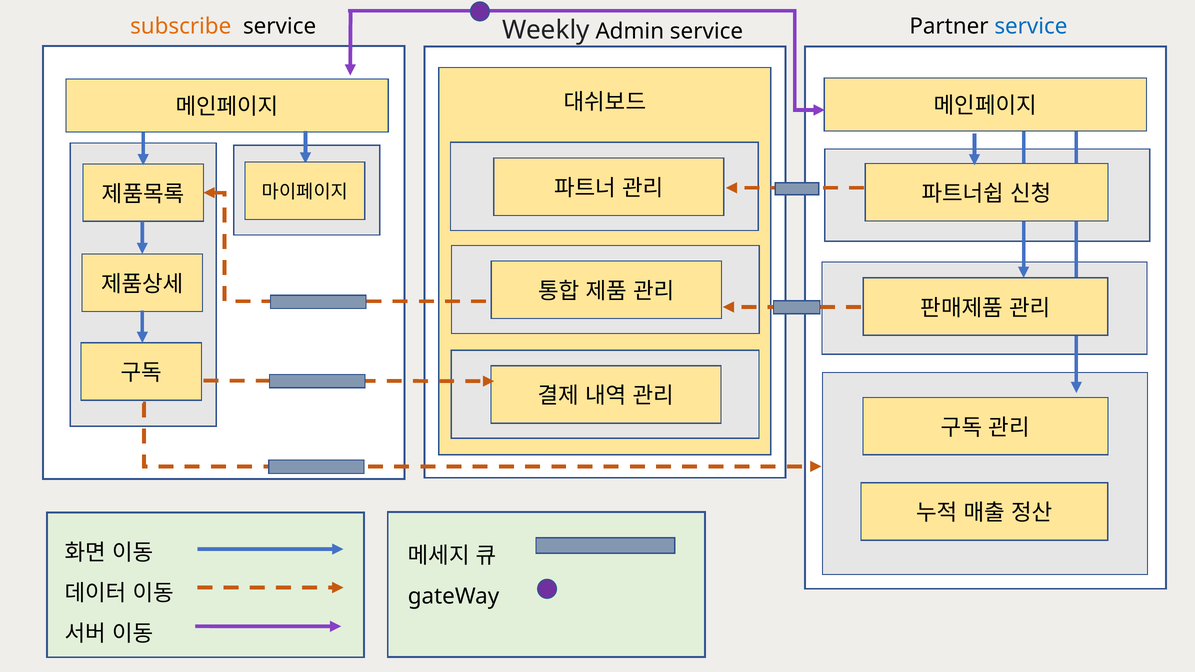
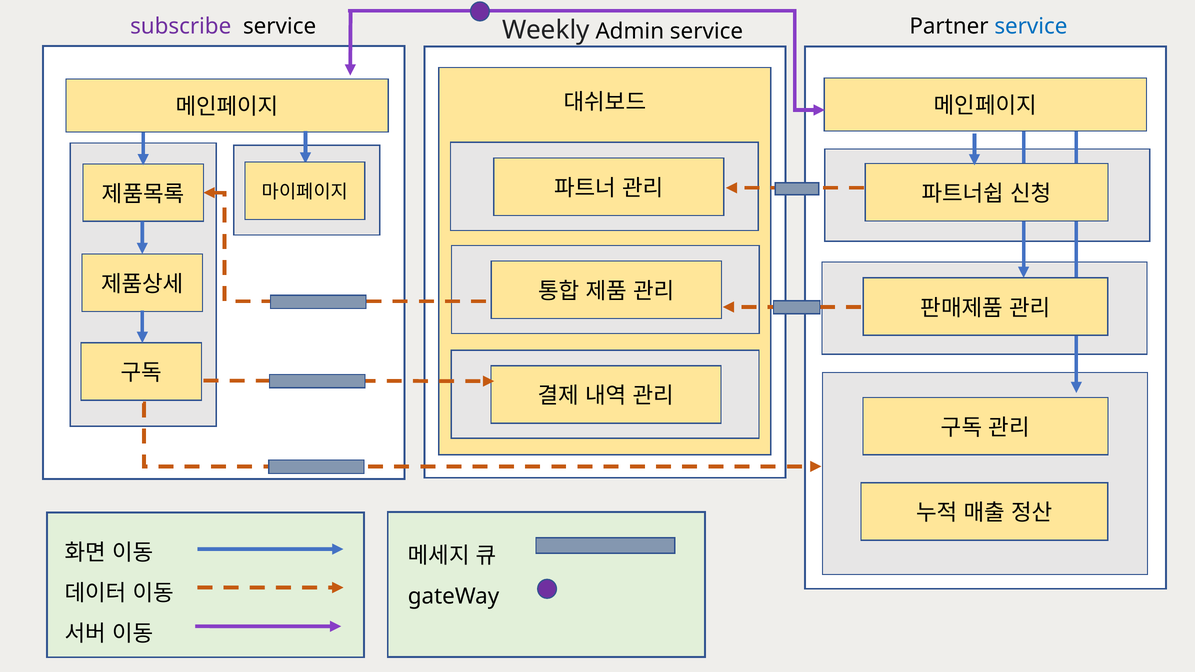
subscribe colour: orange -> purple (181, 26)
